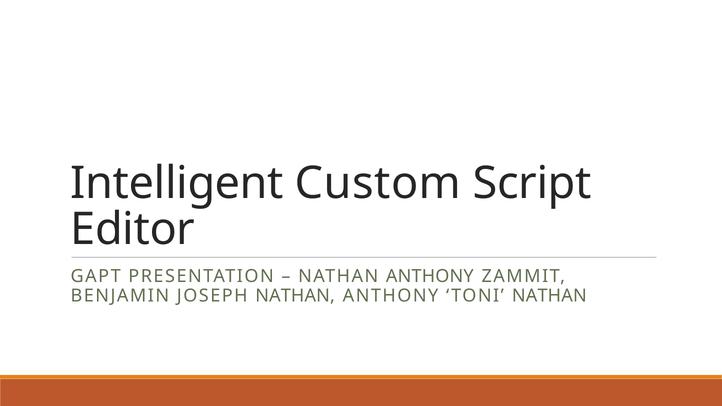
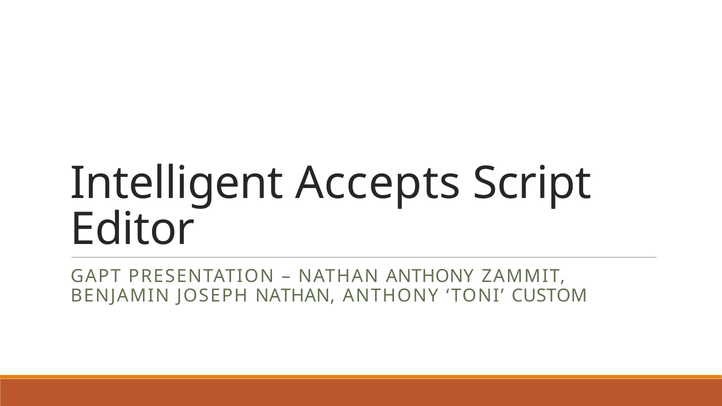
Custom: Custom -> Accepts (378, 183)
TONI NATHAN: NATHAN -> CUSTOM (549, 296)
